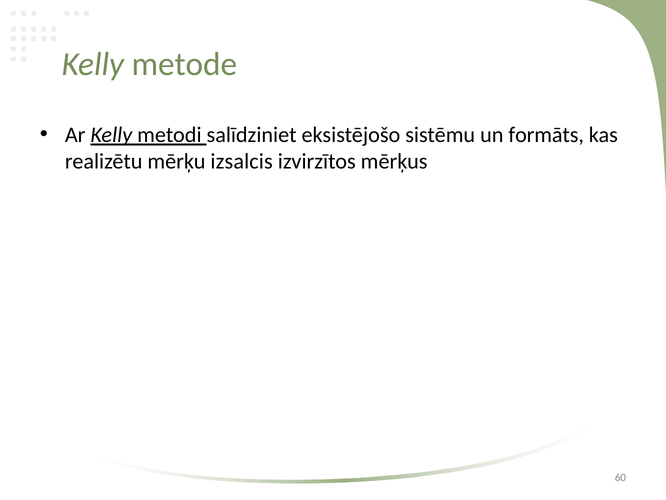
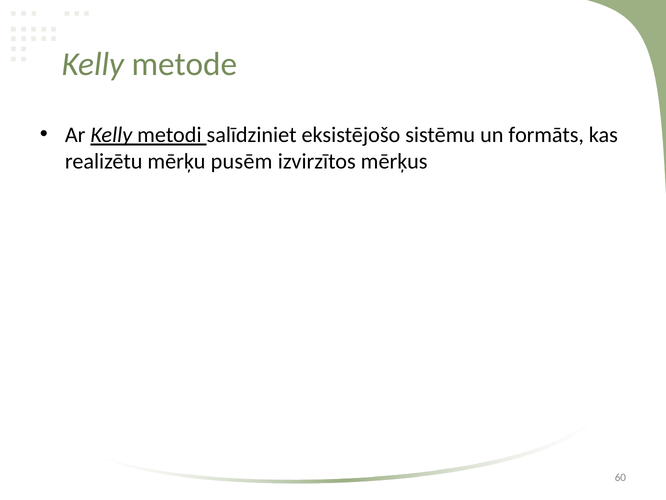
izsalcis: izsalcis -> pusēm (242, 161)
